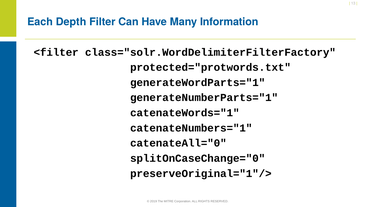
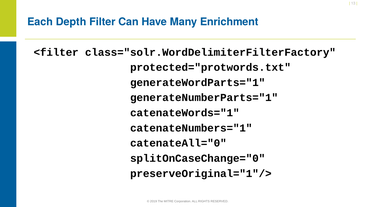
Information: Information -> Enrichment (229, 22)
